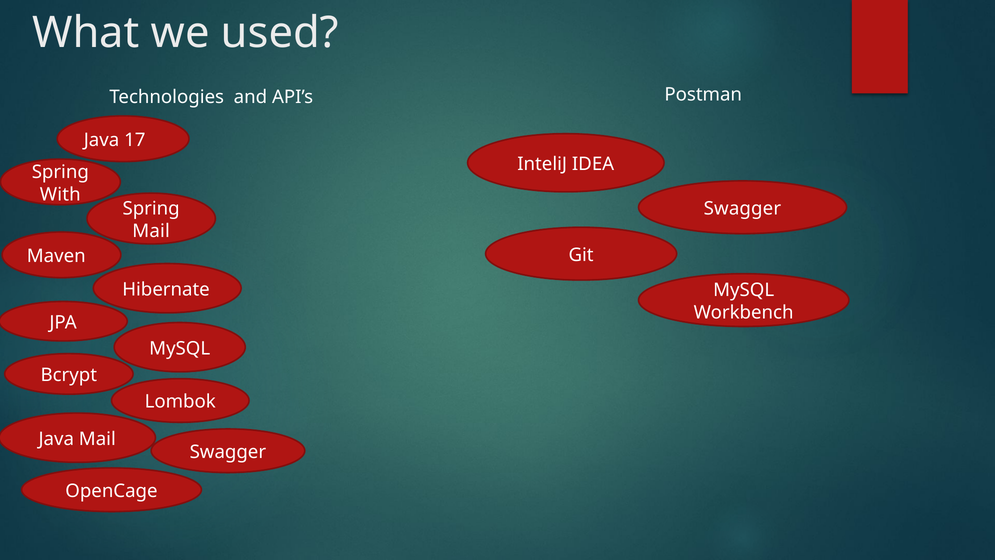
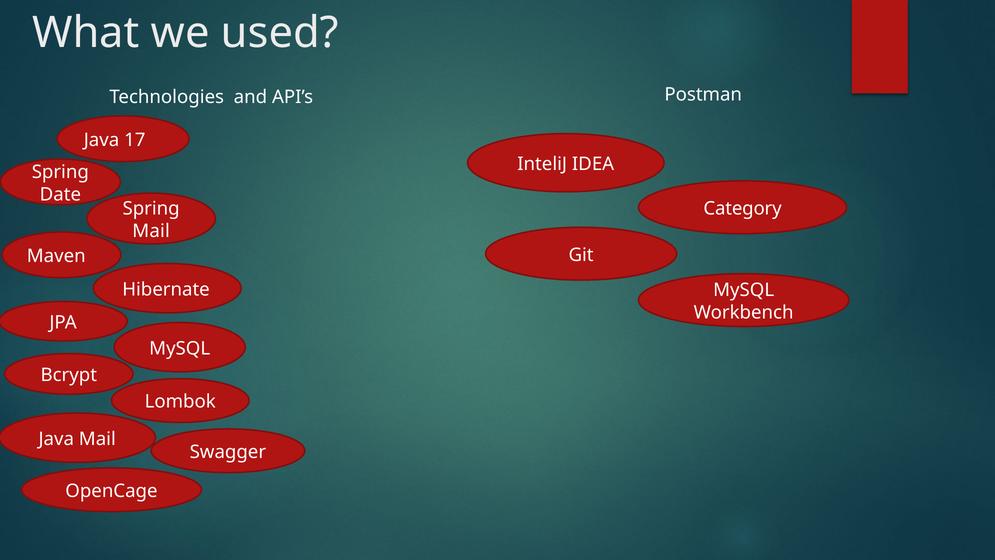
With: With -> Date (60, 194)
Swagger: Swagger -> Category (743, 208)
